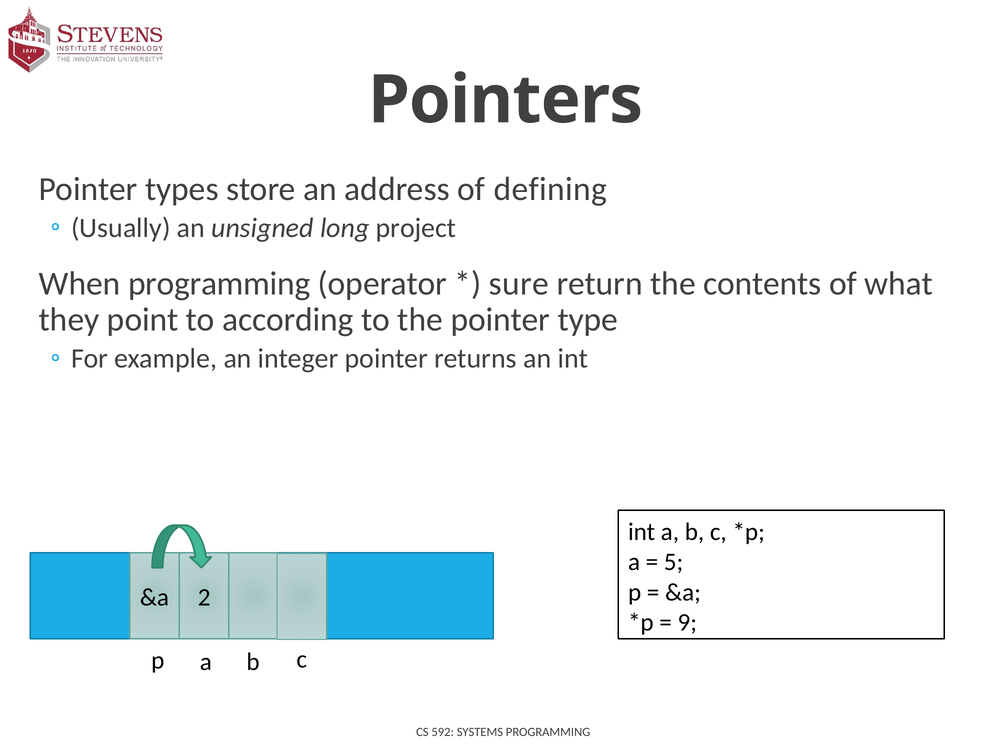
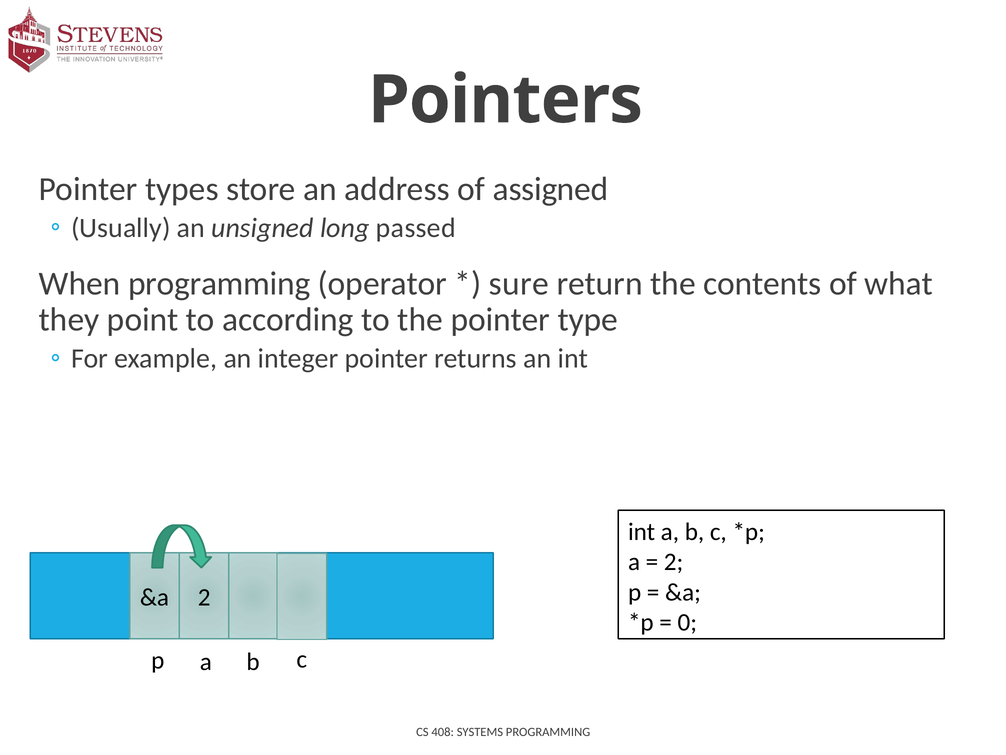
defining: defining -> assigned (551, 189)
project: project -> passed (416, 228)
5: 5 -> 2 (674, 562)
9: 9 -> 0 (687, 622)
592: 592 -> 408 (443, 732)
